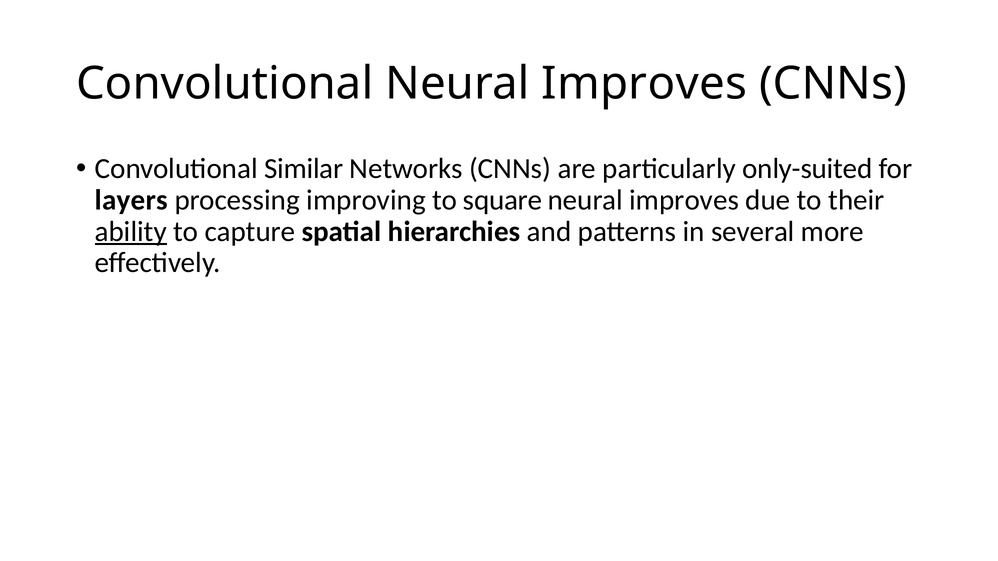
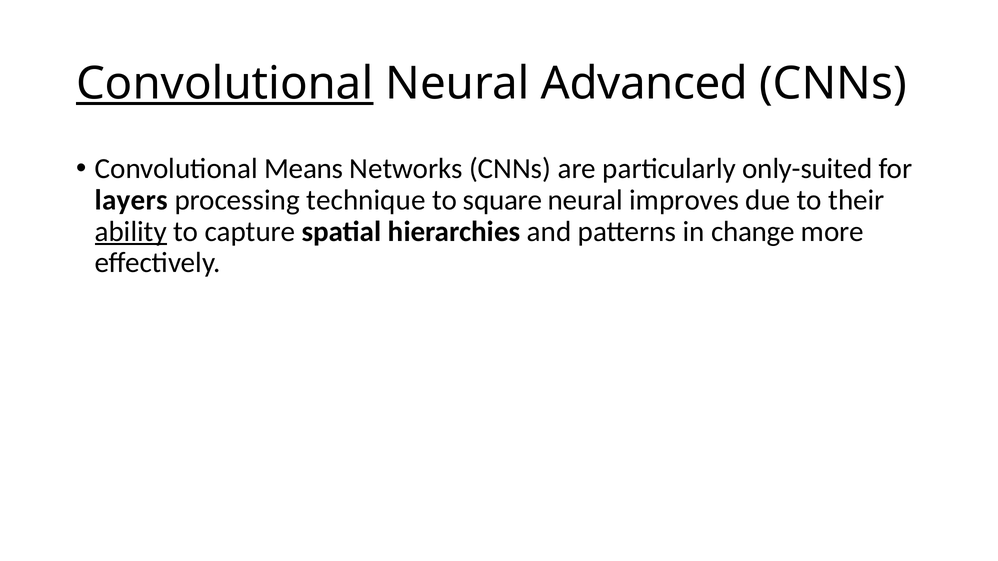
Convolutional underline: none -> present (225, 84)
Improves: Improves -> Advanced (645, 84)
Similar: Similar -> Means (304, 169)
improving: improving -> technique (366, 200)
several: several -> change (753, 232)
